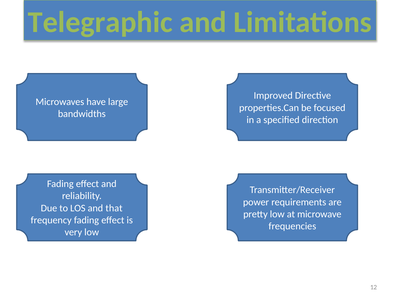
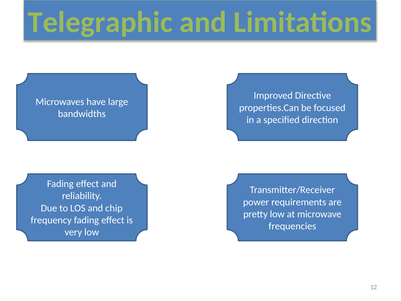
that: that -> chip (114, 208)
